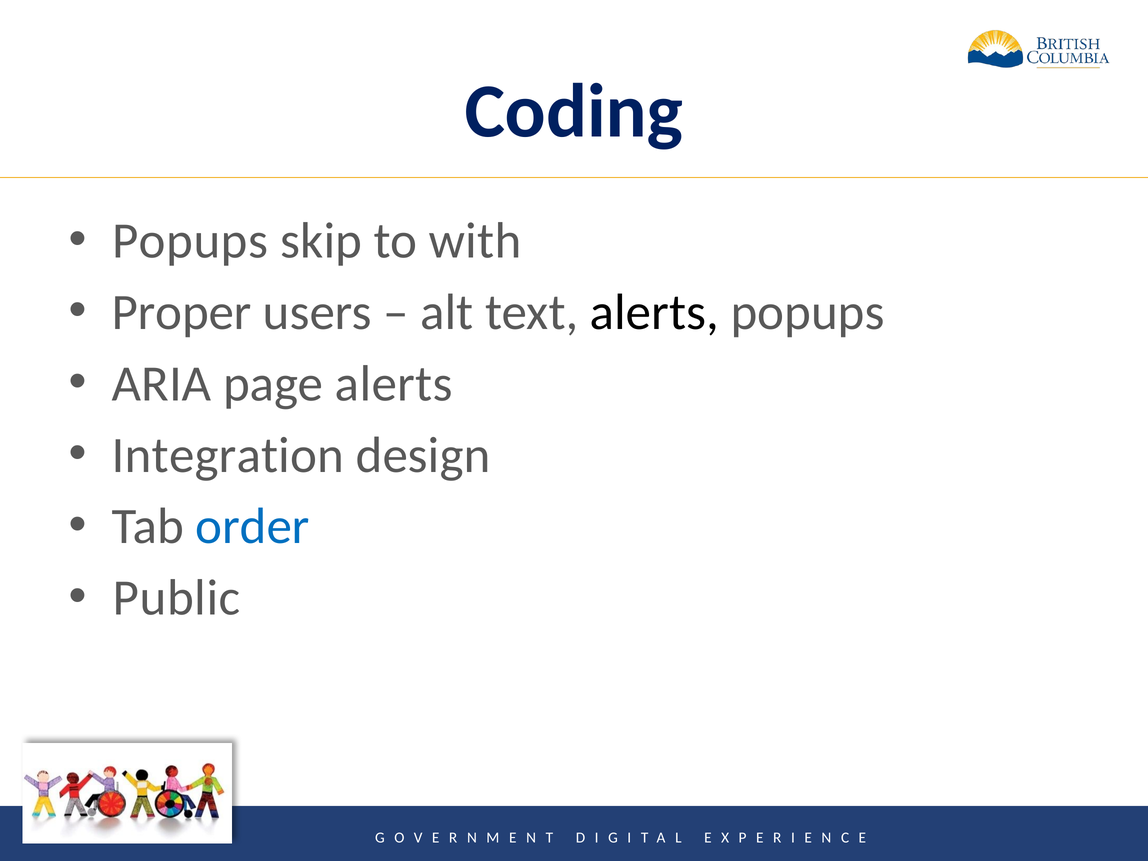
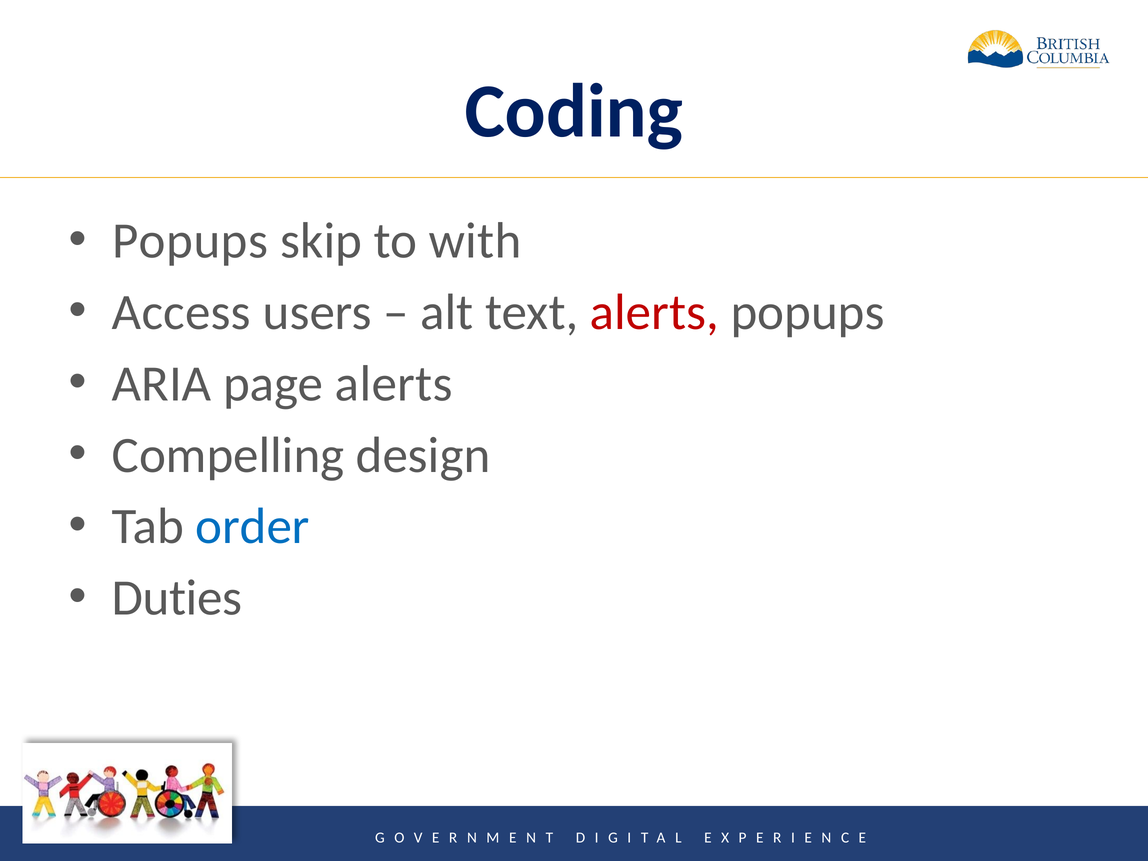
Proper: Proper -> Access (181, 312)
alerts colour: black -> red (654, 312)
Integration: Integration -> Compelling (228, 455)
Public: Public -> Duties (177, 598)
